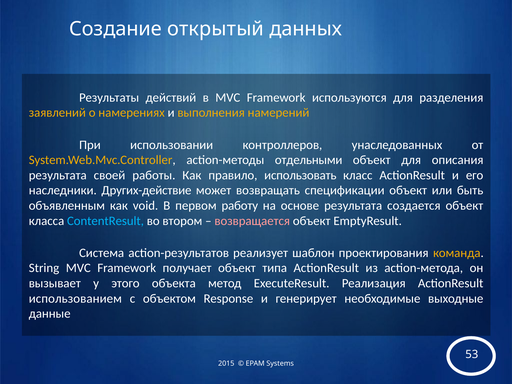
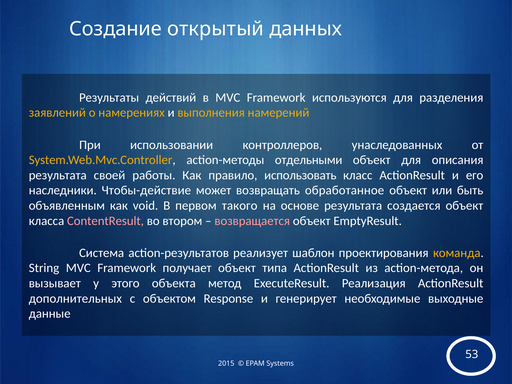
Других-действие: Других-действие -> Чтобы-действие (146, 190)
спецификации: спецификации -> обработанное (345, 190)
работу: работу -> такого (240, 206)
ContentResult colour: light blue -> pink (105, 221)
использованием: использованием -> дополнительных (75, 298)
